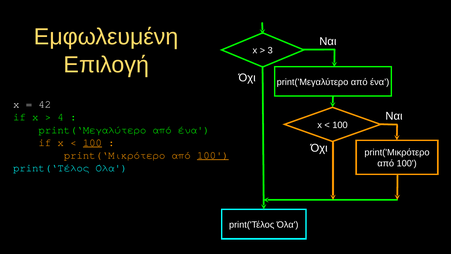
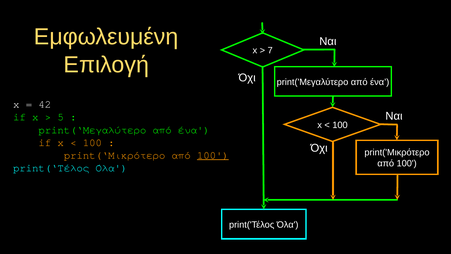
3: 3 -> 7 (270, 50)
4: 4 -> 5 (61, 117)
100 underline: present -> none (92, 142)
